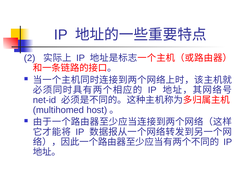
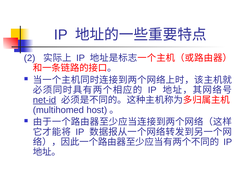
net-id underline: none -> present (45, 100)
